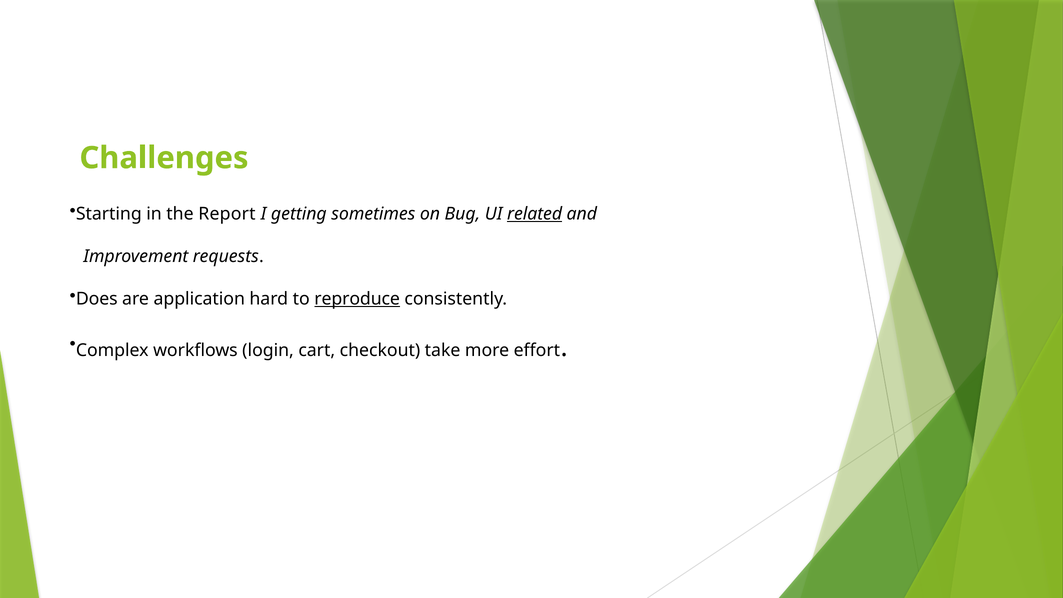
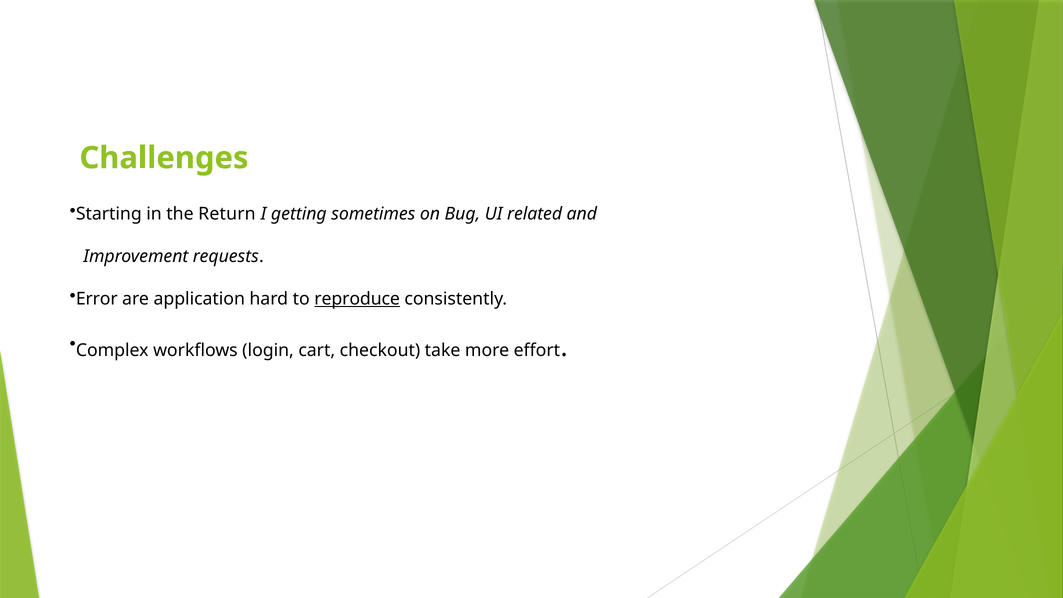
Report: Report -> Return (227, 214)
related underline: present -> none (535, 214)
Does: Does -> Error (97, 299)
